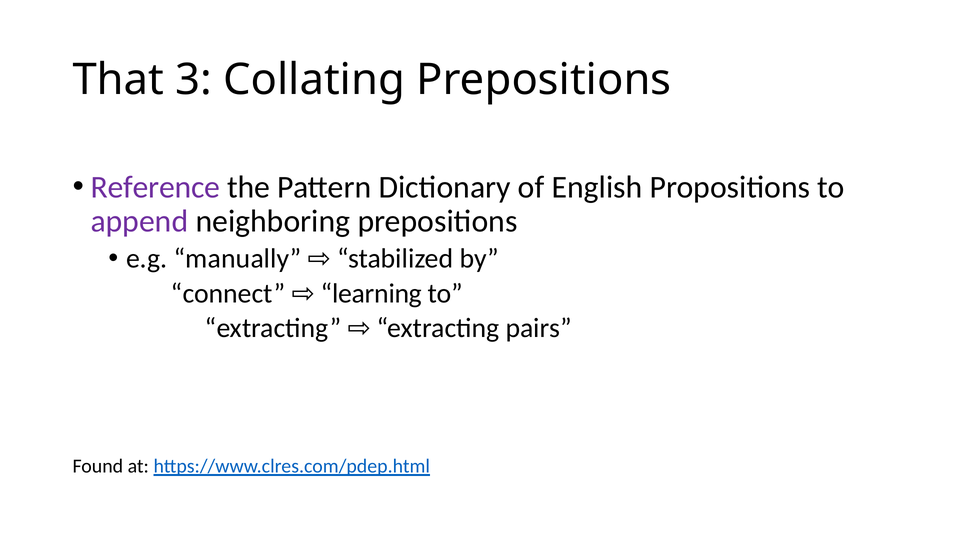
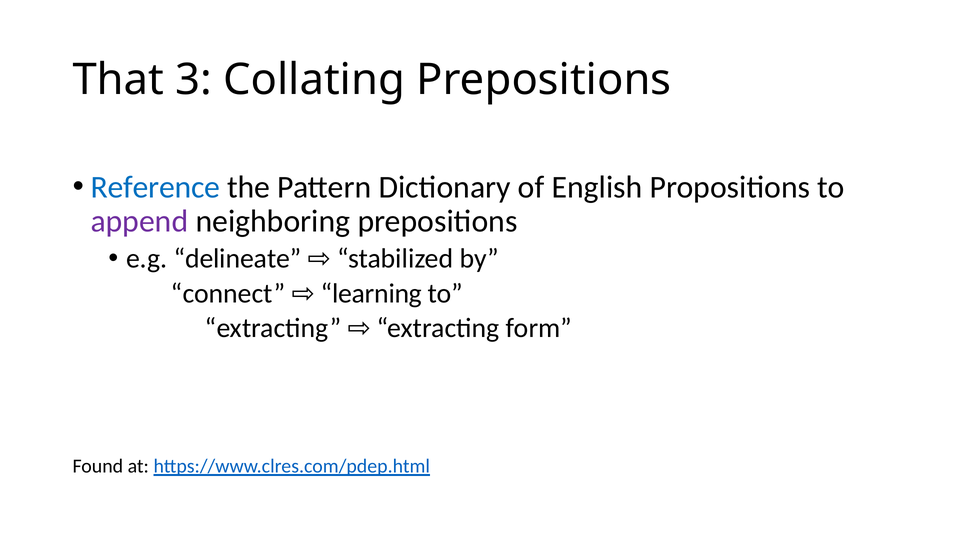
Reference colour: purple -> blue (155, 187)
manually: manually -> delineate (238, 259)
pairs: pairs -> form (539, 328)
